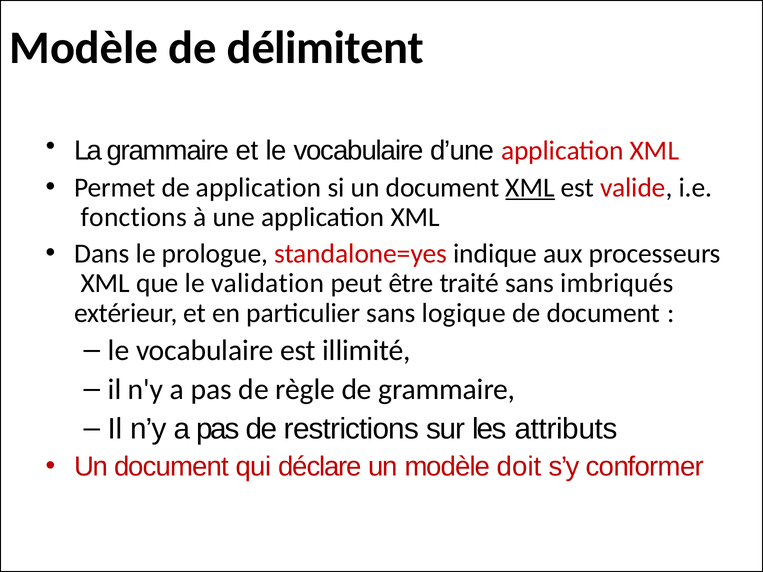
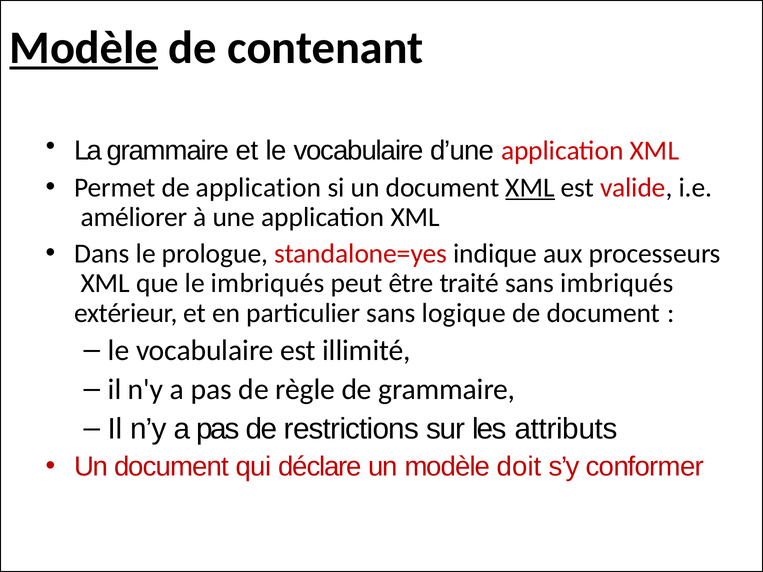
Modèle underline: none -> present (84, 48)
délimitent: délimitent -> contenant (325, 48)
fonctions: fonctions -> améliorer (134, 217)
le validation: validation -> imbriqués (268, 283)
